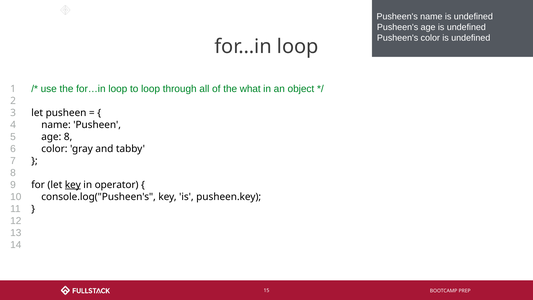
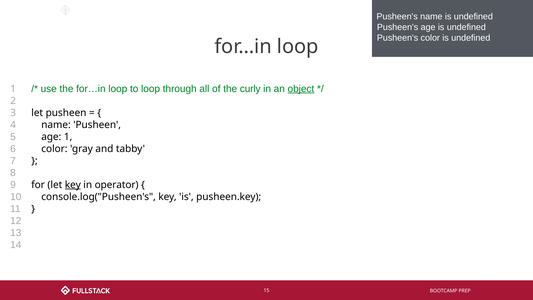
what: what -> curly (250, 89)
object underline: none -> present (301, 89)
age 8: 8 -> 1 (68, 137)
